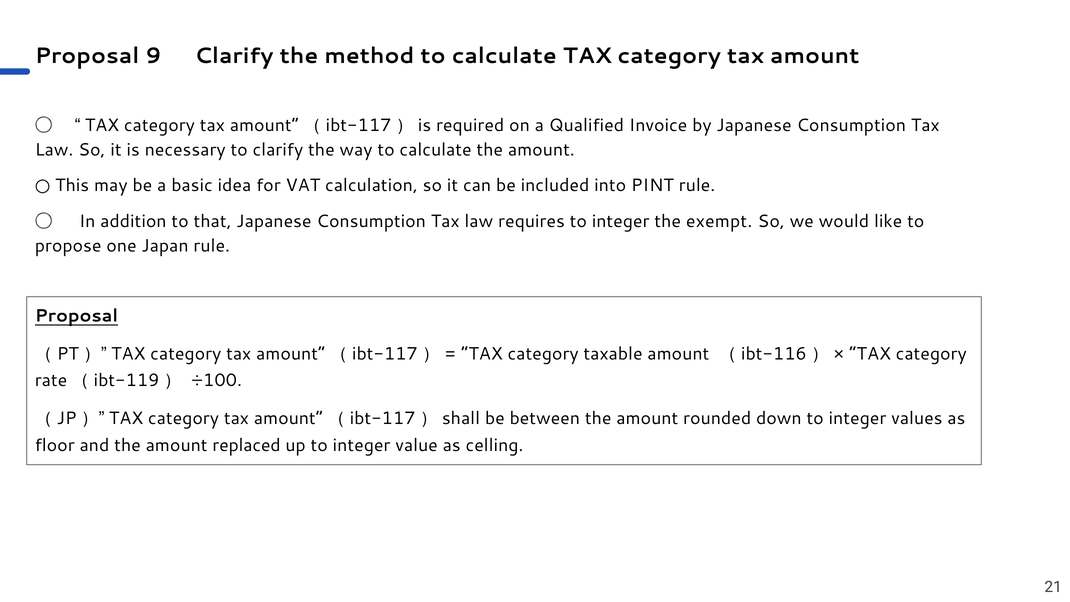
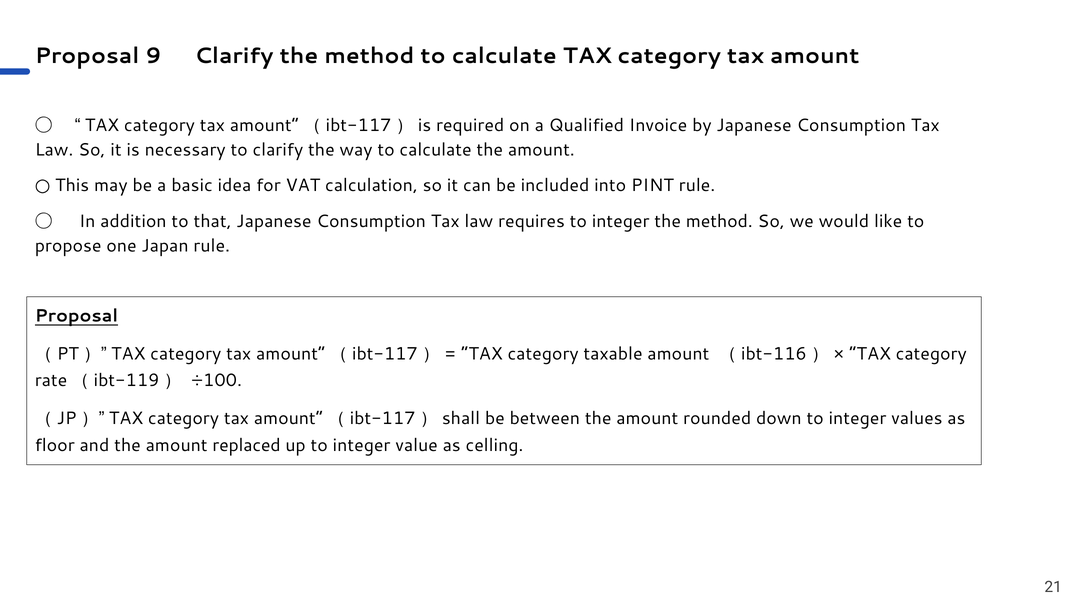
integer the exempt: exempt -> method (719, 221)
